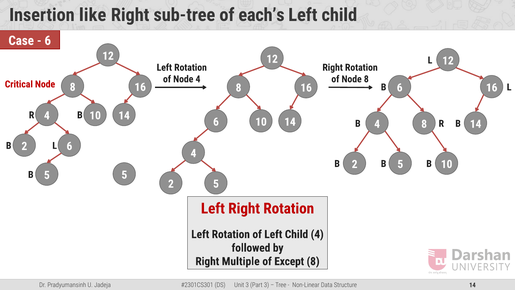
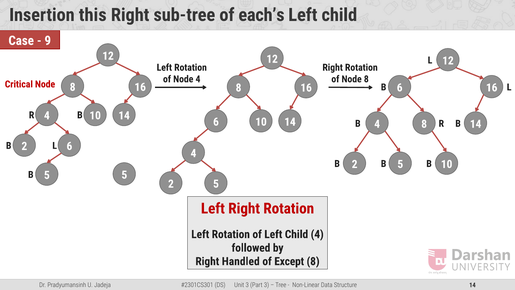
like: like -> this (93, 15)
6: 6 -> 9 (48, 41)
Multiple: Multiple -> Handled (241, 261)
